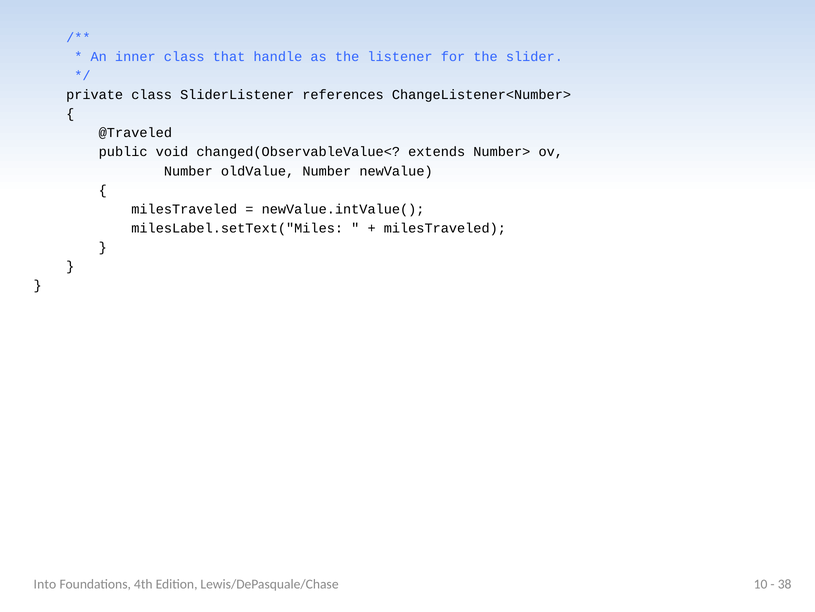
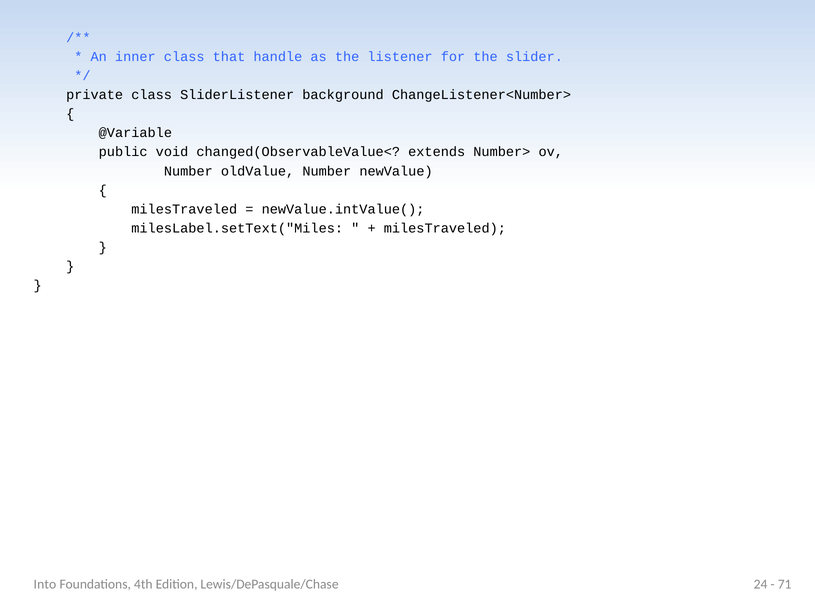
references: references -> background (343, 95)
@Traveled: @Traveled -> @Variable (135, 133)
10: 10 -> 24 (761, 584)
38: 38 -> 71 (785, 584)
